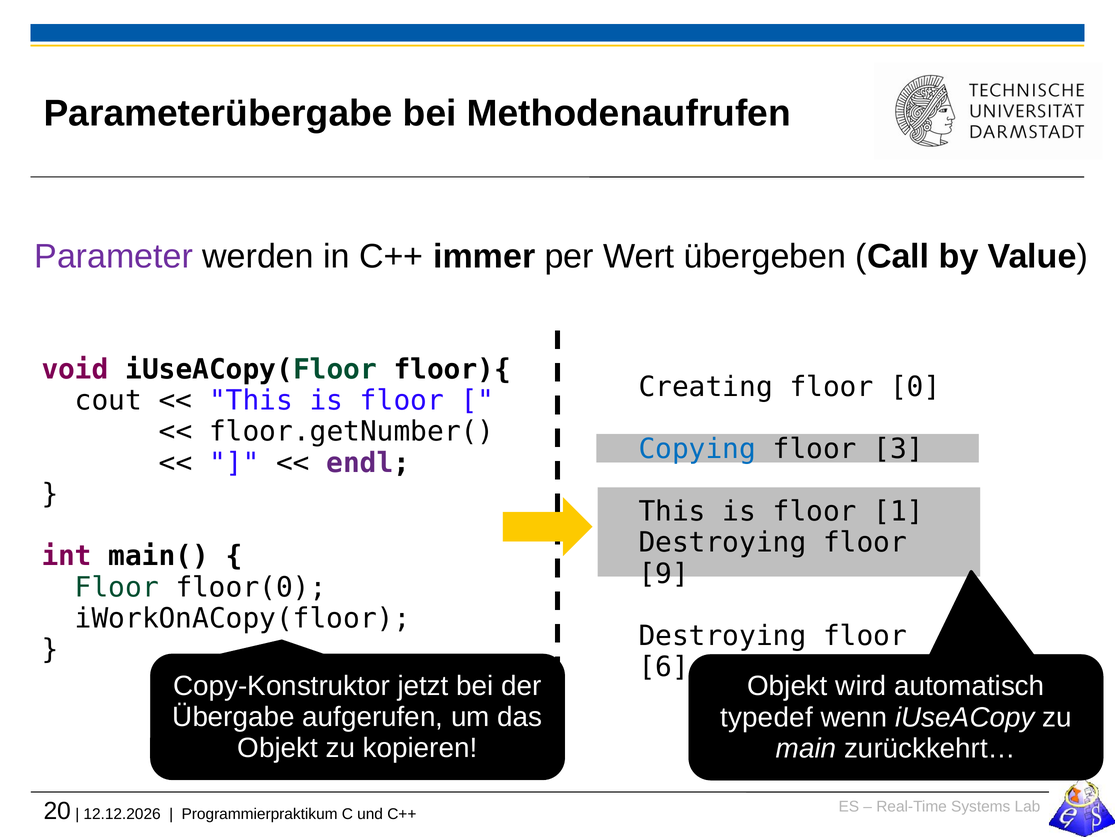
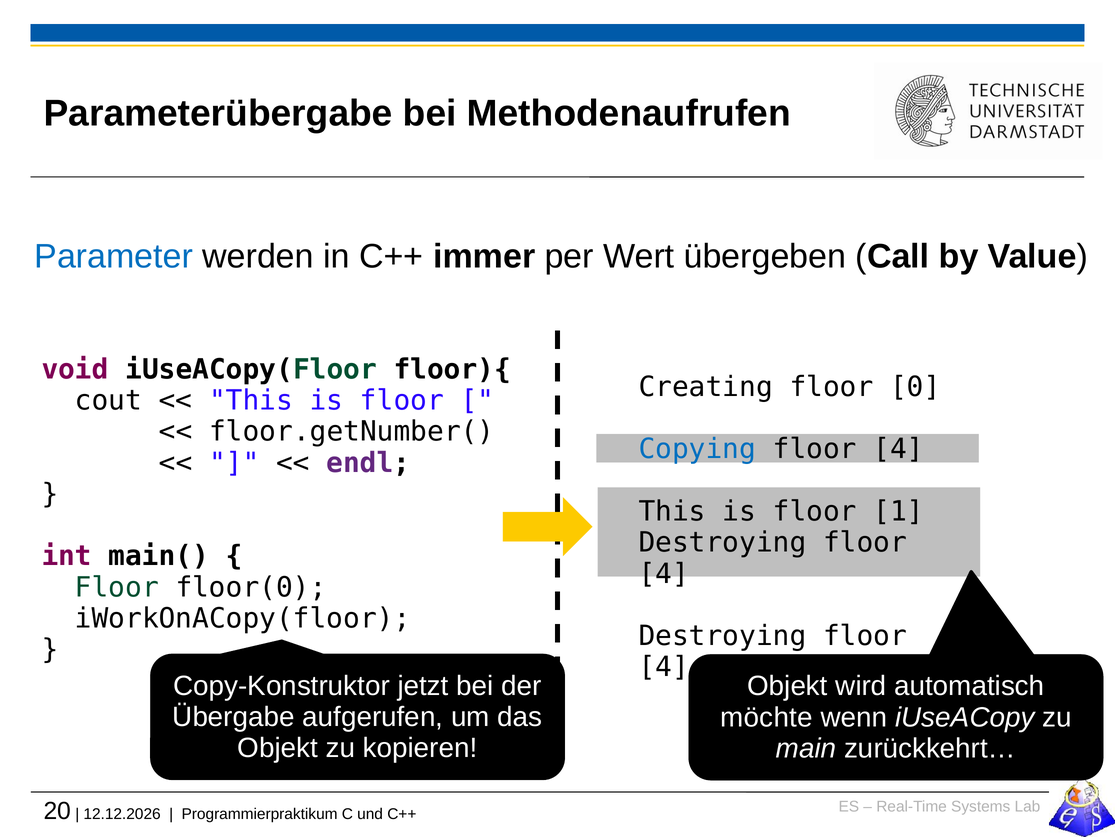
Parameter colour: purple -> blue (114, 256)
3: 3 -> 4 (899, 449)
9: 9 -> 4 (664, 573)
6: 6 -> 4 (664, 667)
typedef: typedef -> möchte (766, 717)
